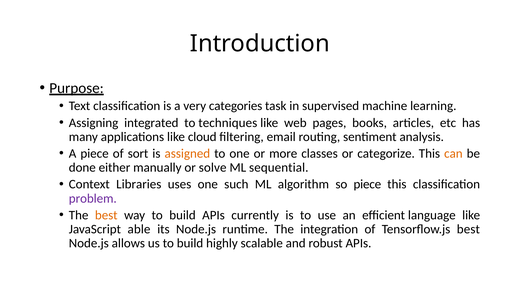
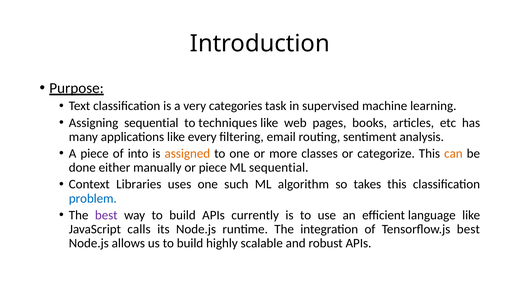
Assigning integrated: integrated -> sequential (151, 123)
cloud: cloud -> every (202, 137)
sort: sort -> into (138, 153)
or solve: solve -> piece (213, 167)
so piece: piece -> takes (367, 184)
problem colour: purple -> blue (93, 198)
best colour: orange -> purple (106, 215)
able: able -> calls (139, 229)
